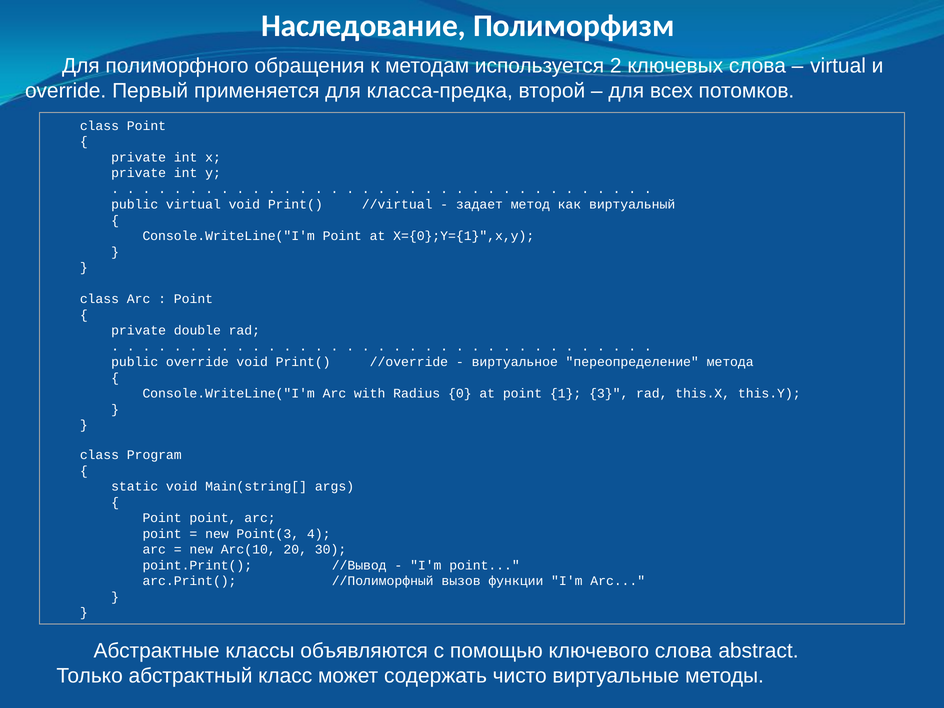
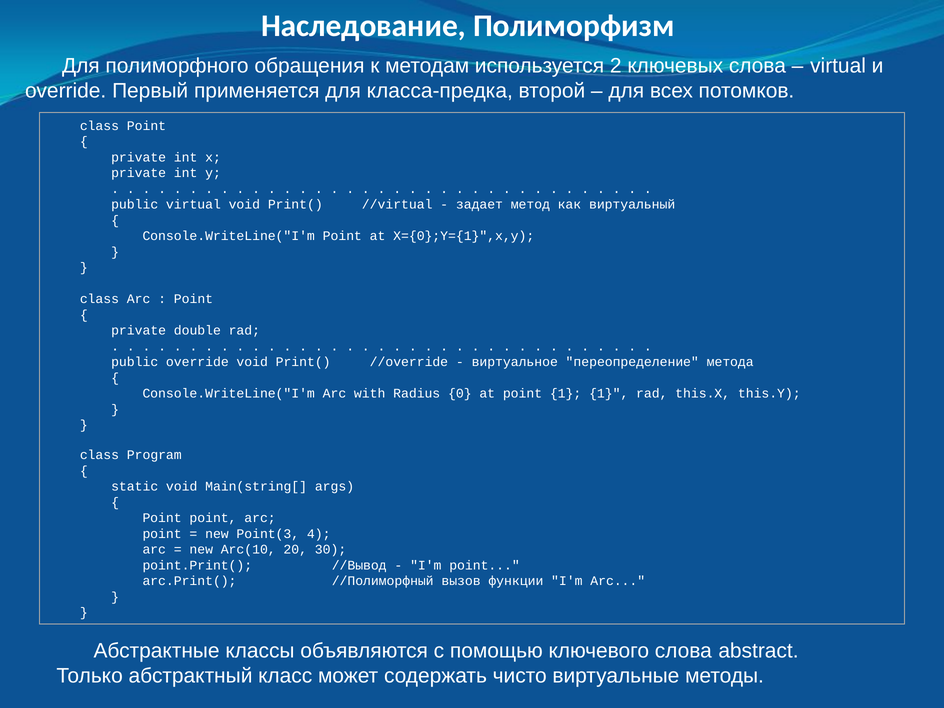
1 3: 3 -> 1 (609, 394)
